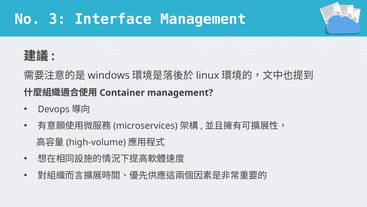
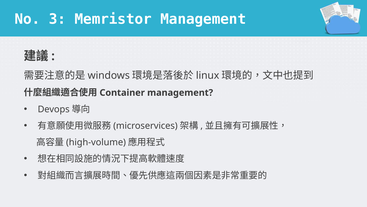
Interface: Interface -> Memristor (113, 19)
